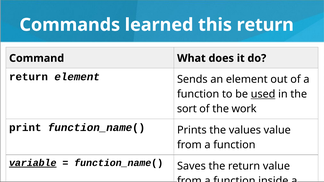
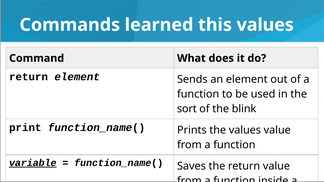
this return: return -> values (265, 25)
used underline: present -> none (263, 94)
work: work -> blink (244, 109)
